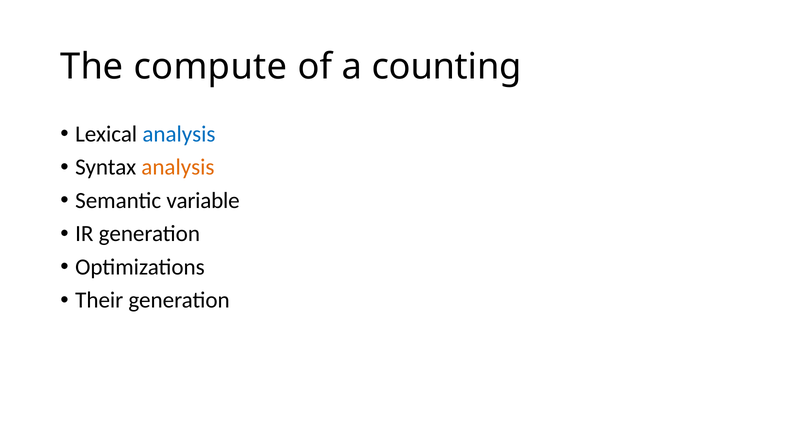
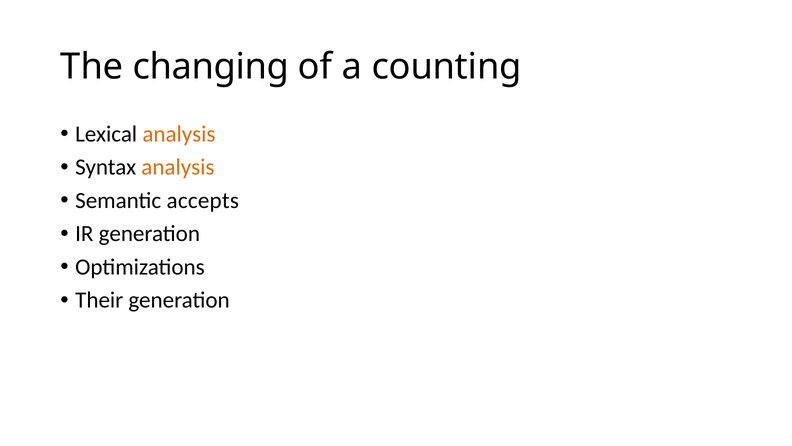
compute: compute -> changing (211, 67)
analysis colour: blue -> orange (179, 134)
variable: variable -> accepts (203, 200)
